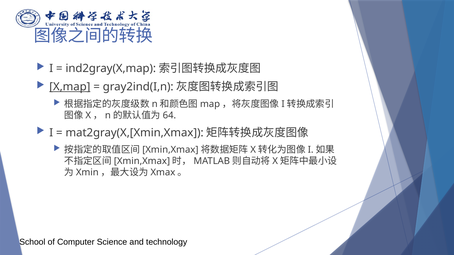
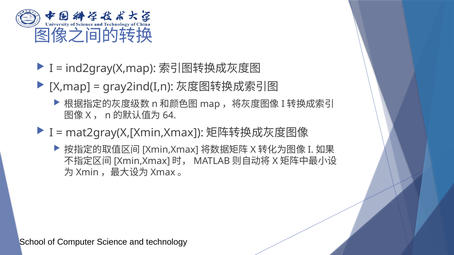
X,map underline: present -> none (70, 87)
